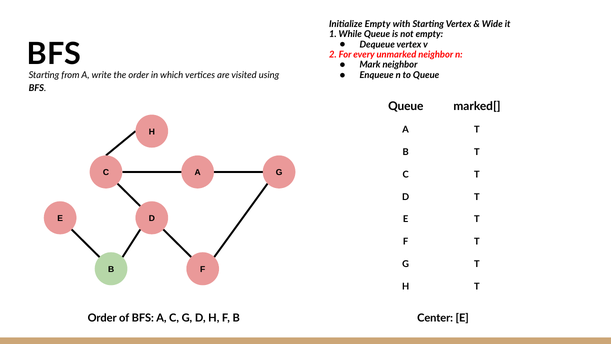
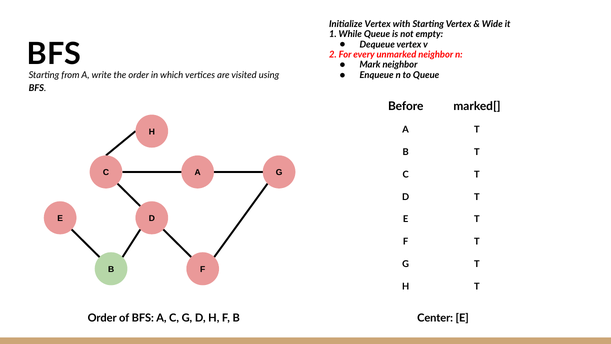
Initialize Empty: Empty -> Vertex (378, 24)
Queue: Queue -> Before (406, 106)
